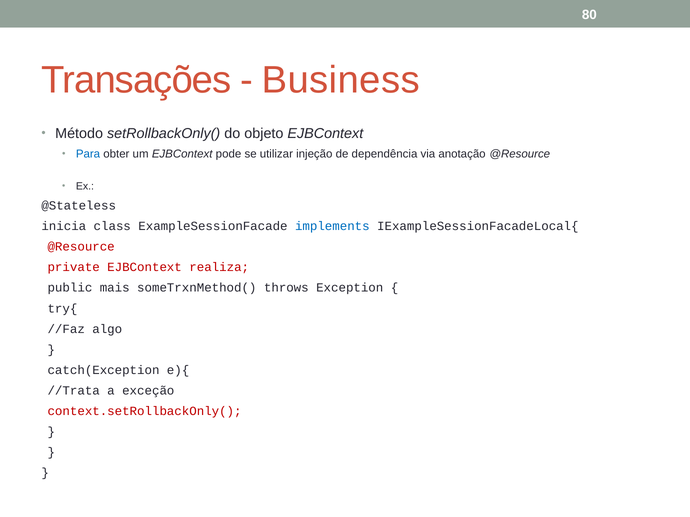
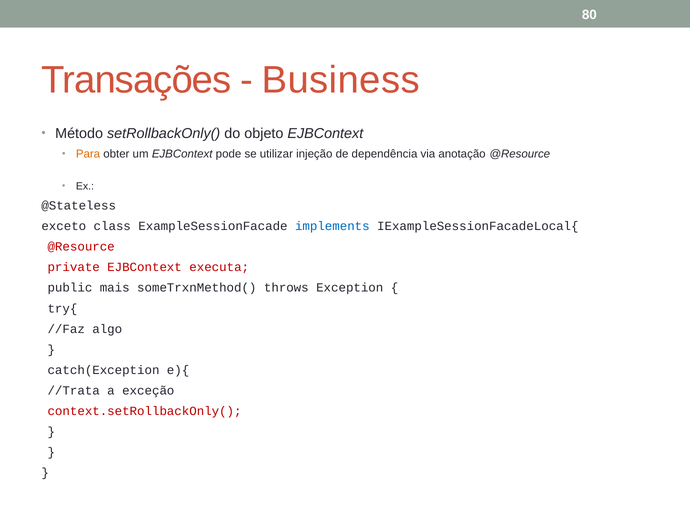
Para colour: blue -> orange (88, 154)
inicia: inicia -> exceto (64, 227)
realiza: realiza -> executa (219, 268)
